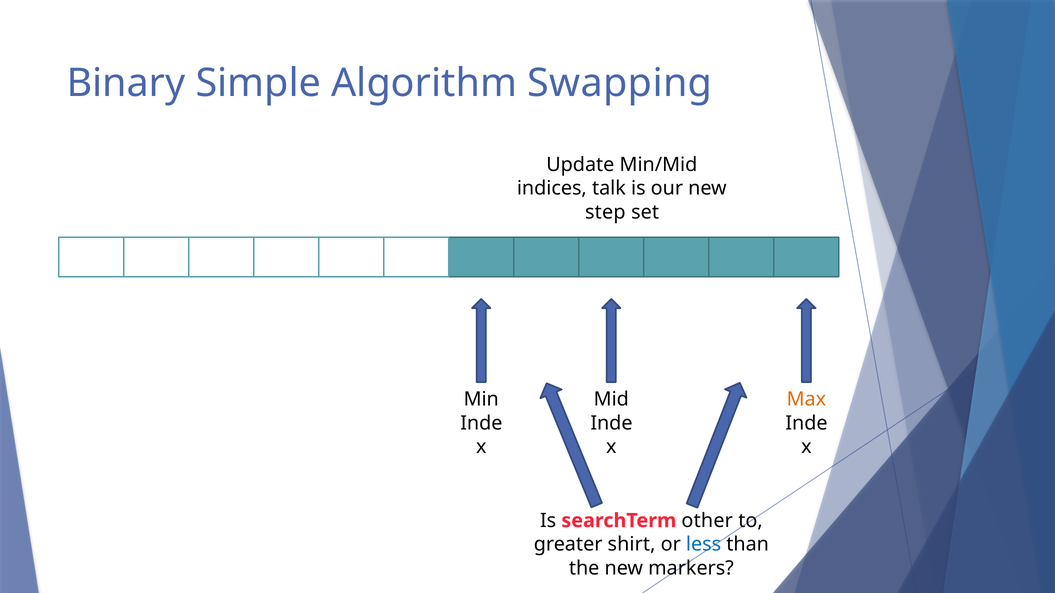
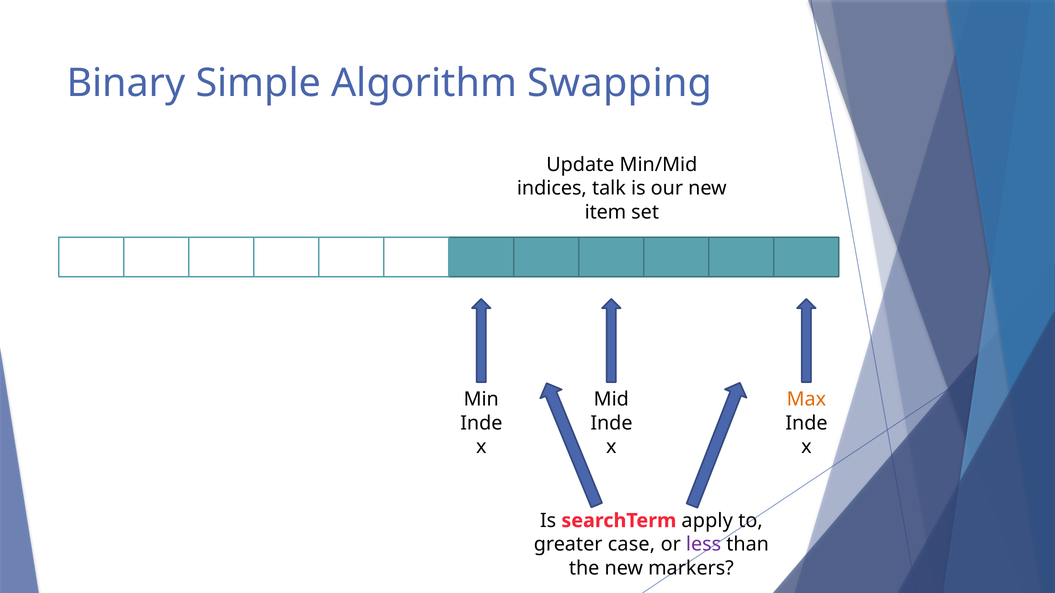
step: step -> item (605, 212)
other: other -> apply (707, 521)
shirt: shirt -> case (631, 545)
less colour: blue -> purple (704, 545)
